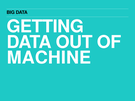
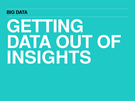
MACHINE: MACHINE -> INSIGHTS (49, 58)
